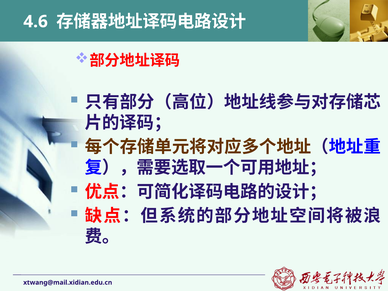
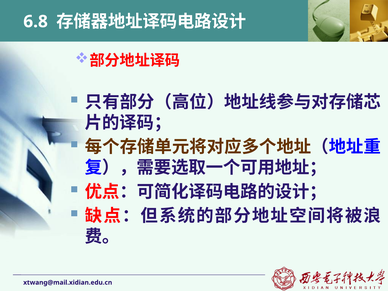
4.6: 4.6 -> 6.8 (36, 22)
